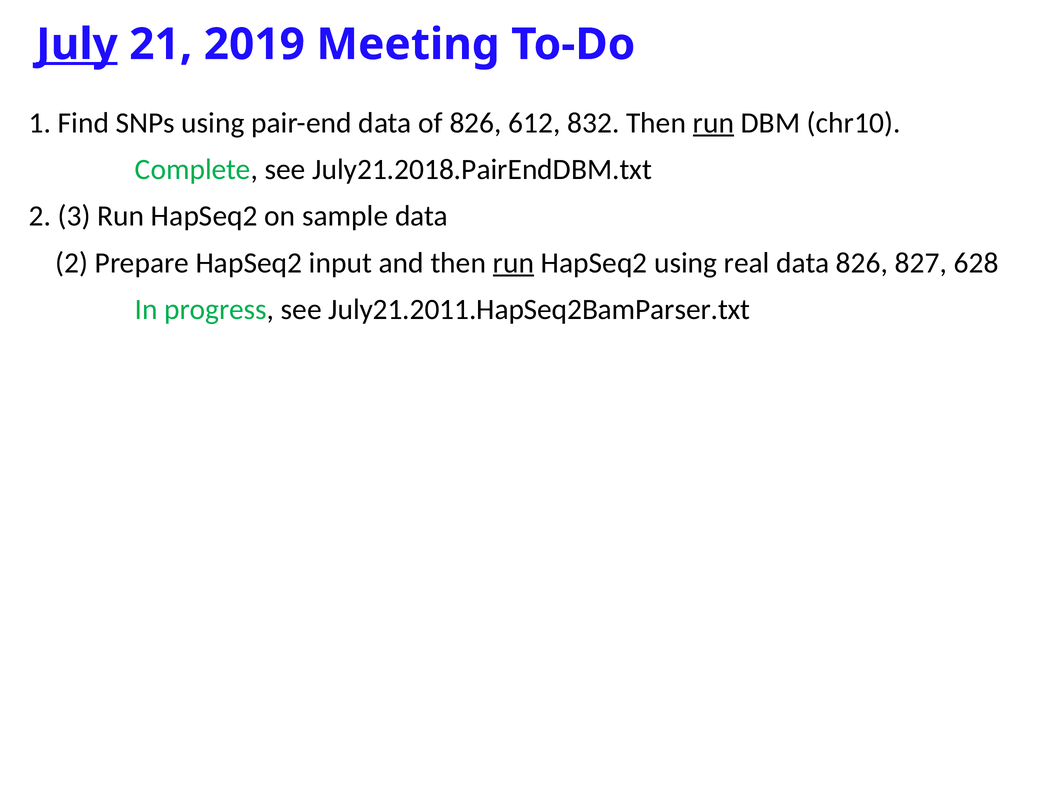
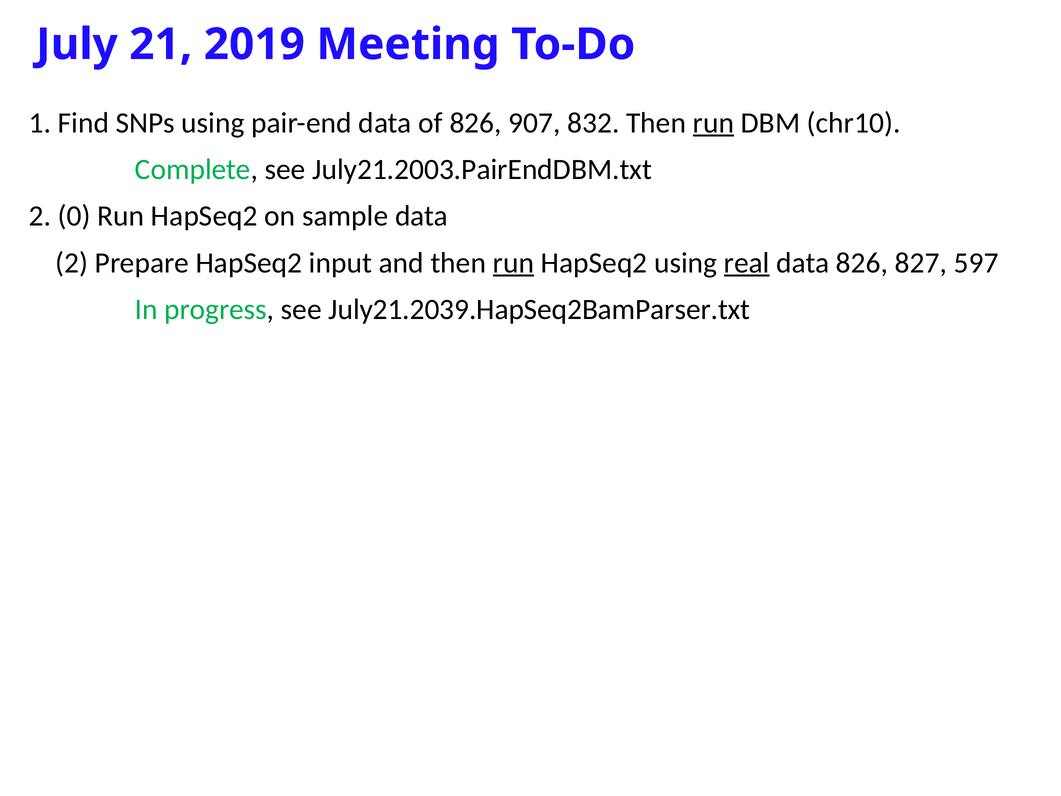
July underline: present -> none (77, 44)
612: 612 -> 907 (534, 123)
July21.2018.PairEndDBM.txt: July21.2018.PairEndDBM.txt -> July21.2003.PairEndDBM.txt (482, 170)
3: 3 -> 0 (74, 216)
real underline: none -> present (747, 263)
628: 628 -> 597 (976, 263)
July21.2011.HapSeq2BamParser.txt: July21.2011.HapSeq2BamParser.txt -> July21.2039.HapSeq2BamParser.txt (539, 309)
